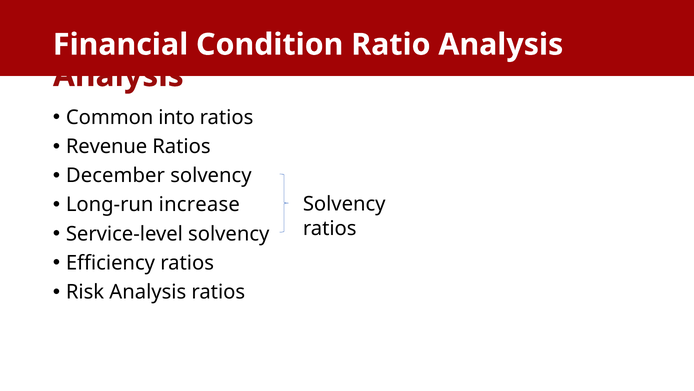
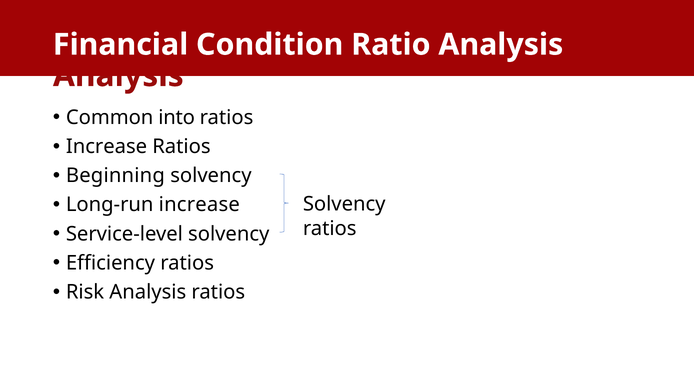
Revenue: Revenue -> Increase (107, 146)
December: December -> Beginning (115, 175)
